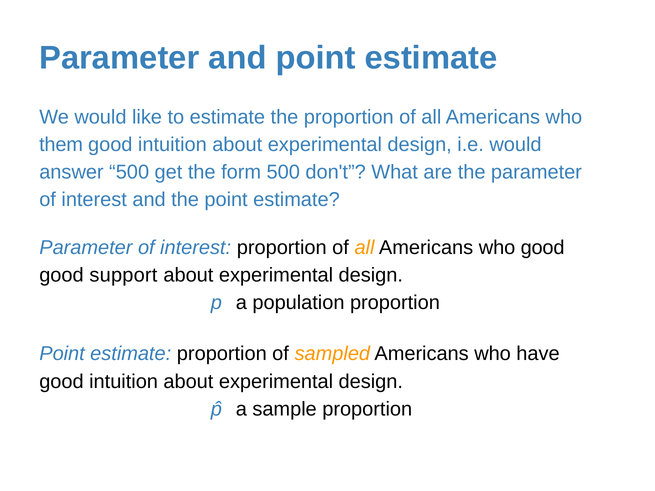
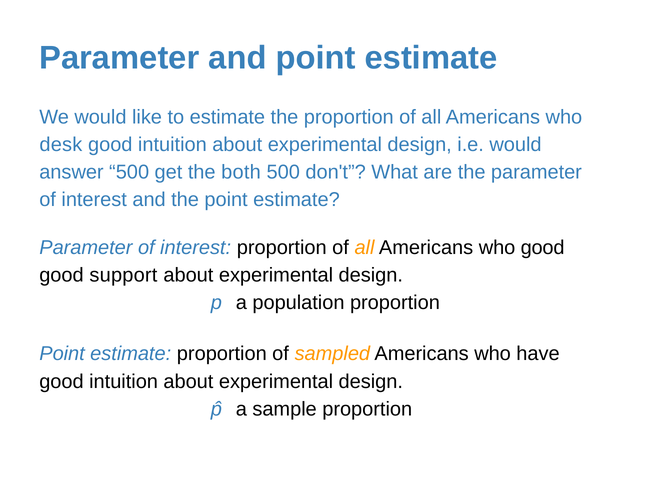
them: them -> desk (61, 145)
form: form -> both (241, 172)
